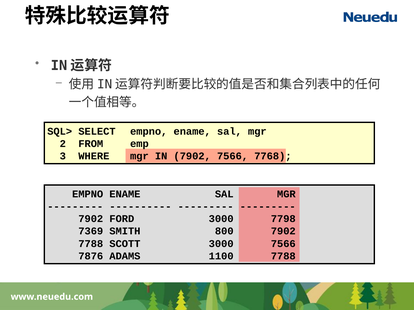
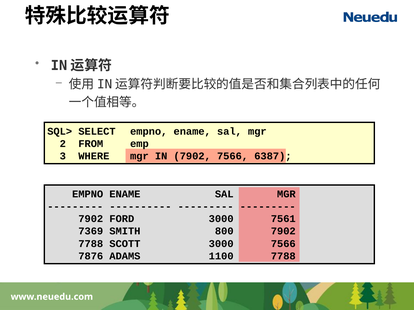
7768: 7768 -> 6387 (273, 156)
7798: 7798 -> 7561 (283, 219)
